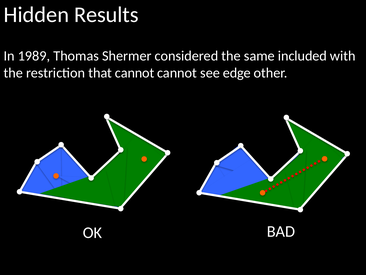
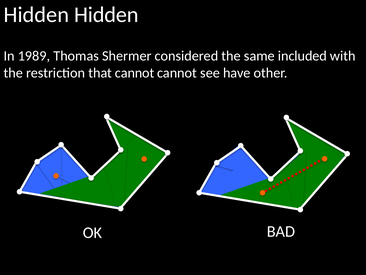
Hidden Results: Results -> Hidden (106, 15)
edge: edge -> have (237, 73)
